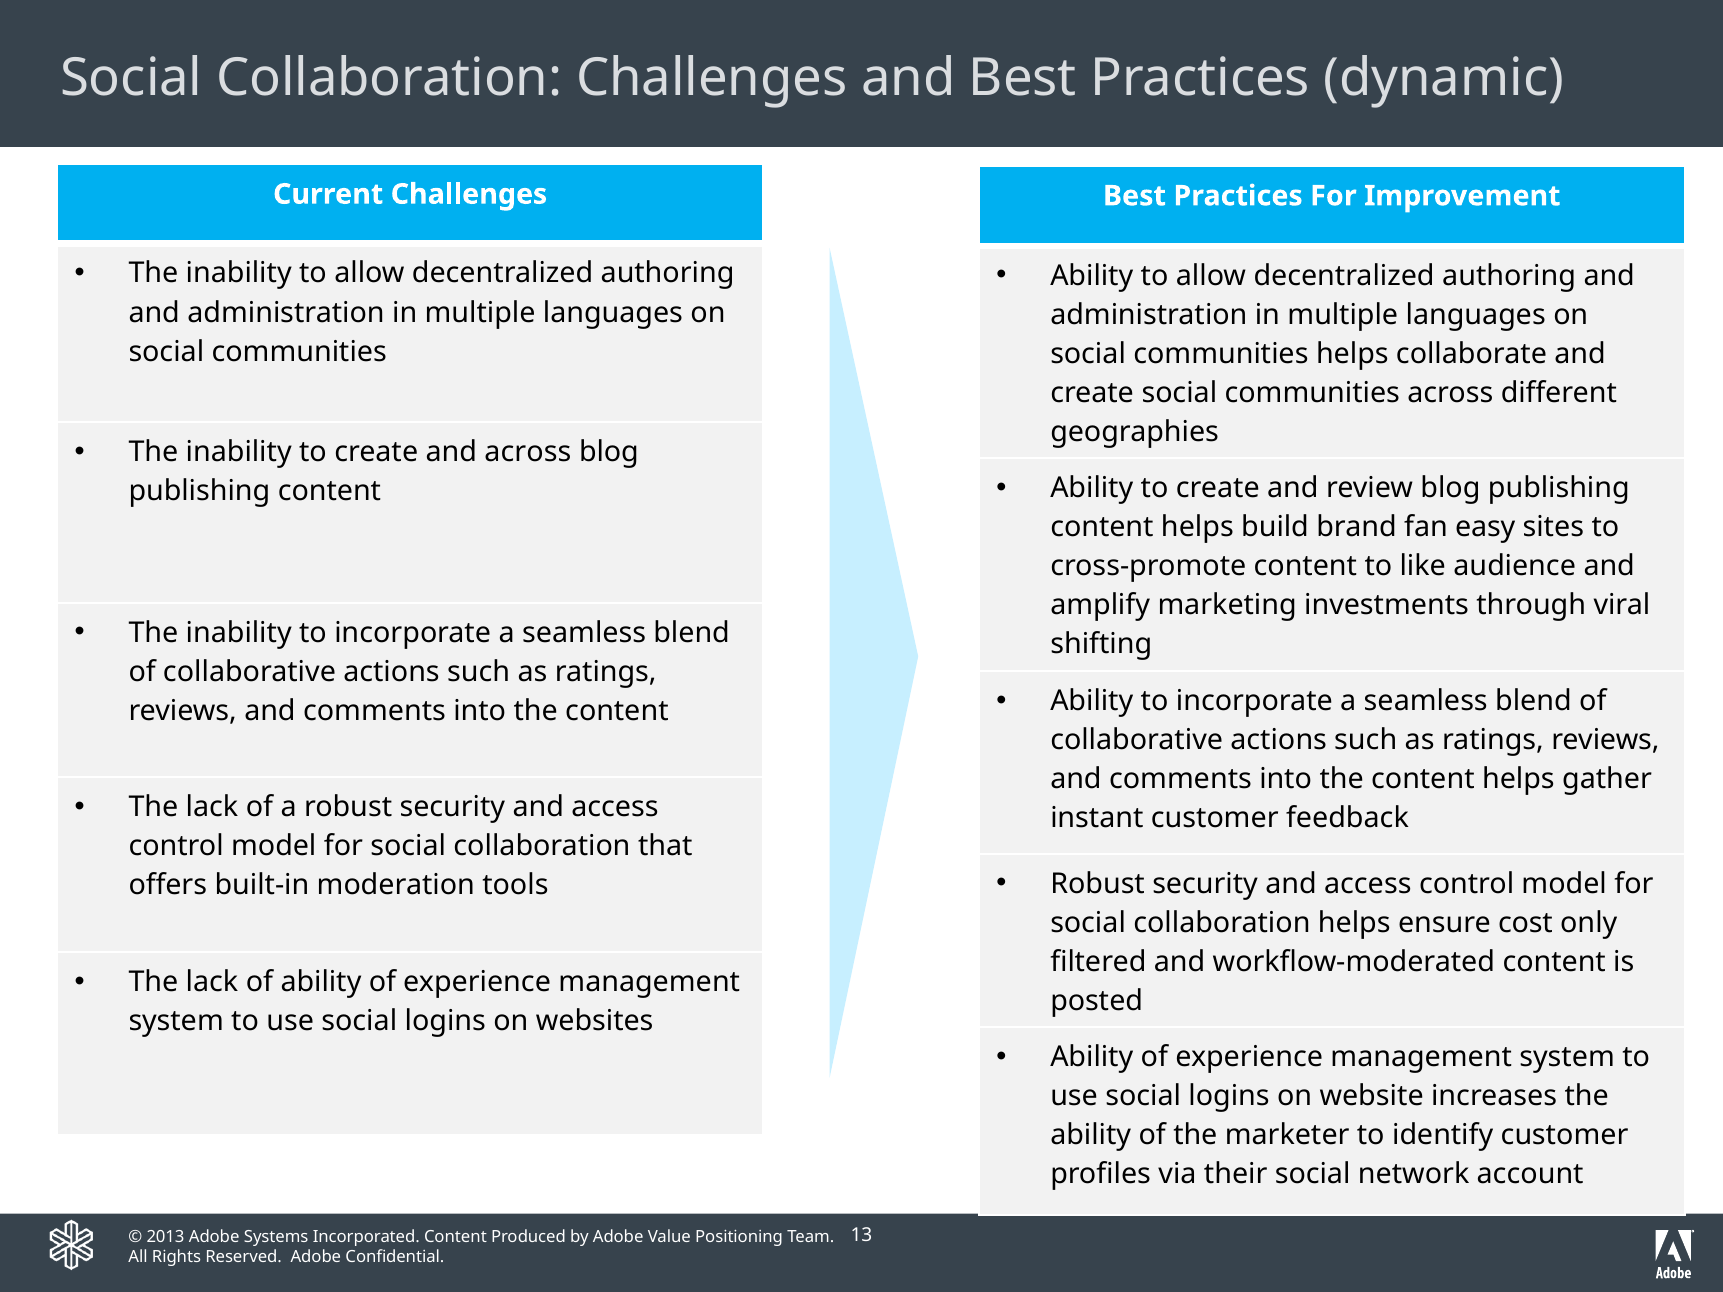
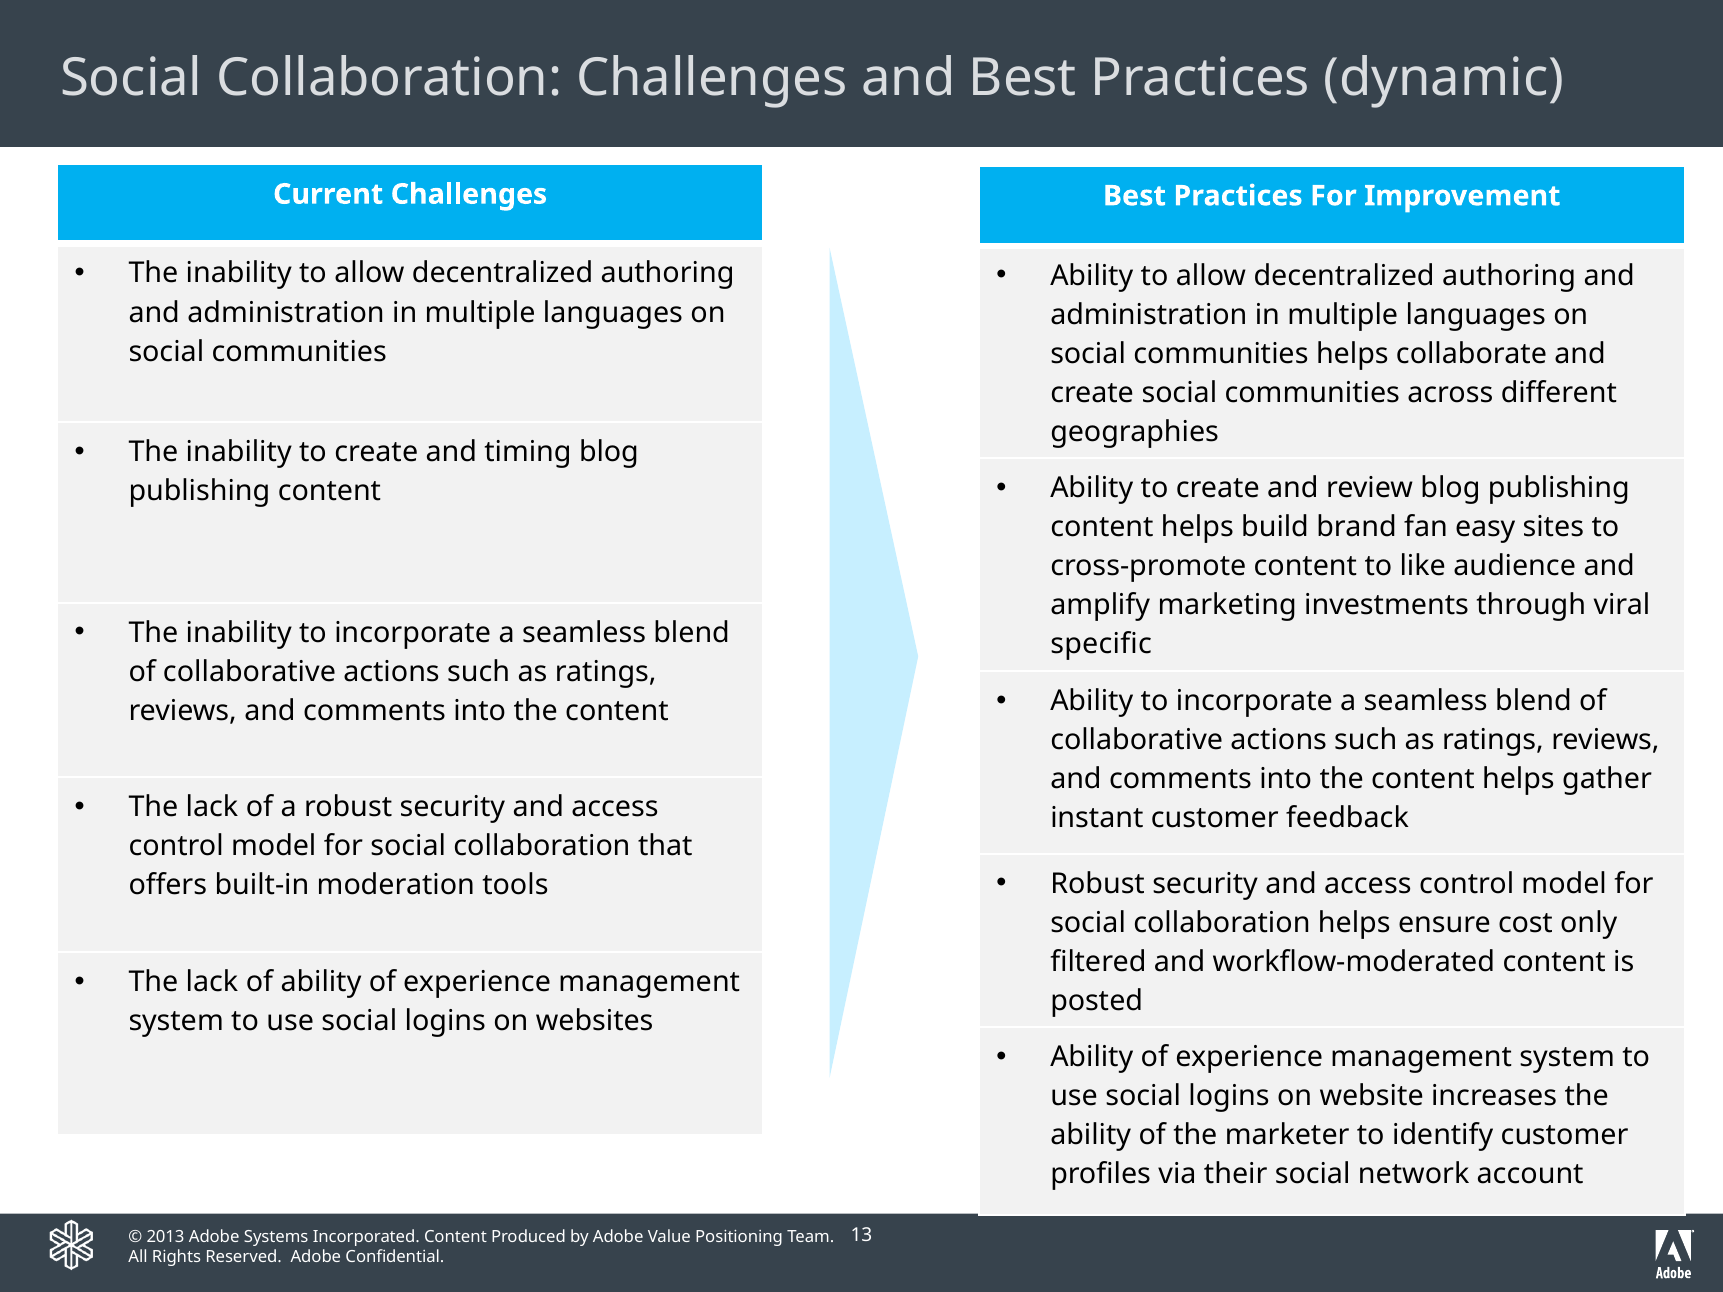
and across: across -> timing (528, 452)
shifting: shifting -> specific (1101, 645)
